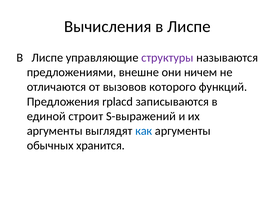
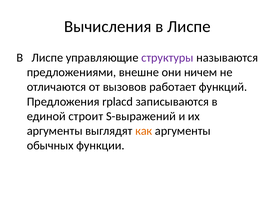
которого: которого -> работает (173, 87)
как colour: blue -> orange (144, 131)
хранится: хранится -> функции (100, 146)
